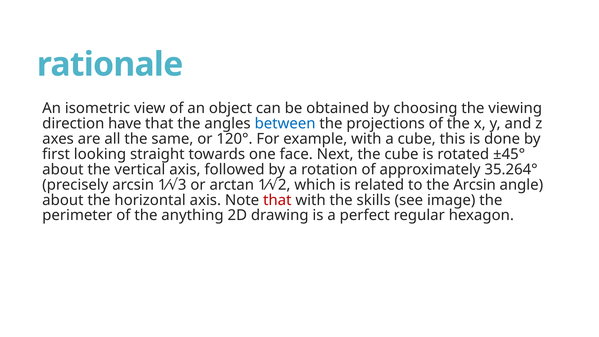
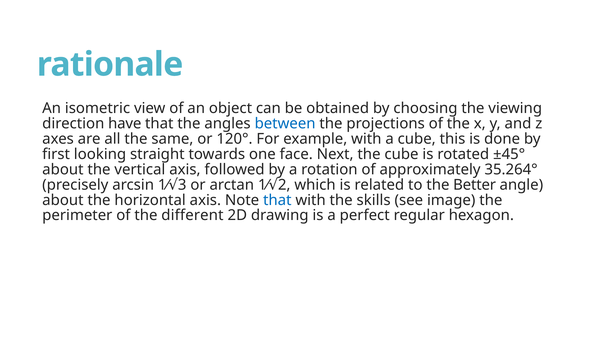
the Arcsin: Arcsin -> Better (475, 185)
that colour: red -> blue (277, 200)
anything: anything -> different (192, 215)
